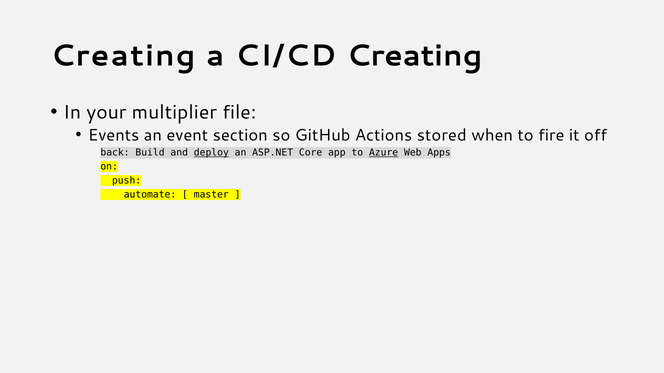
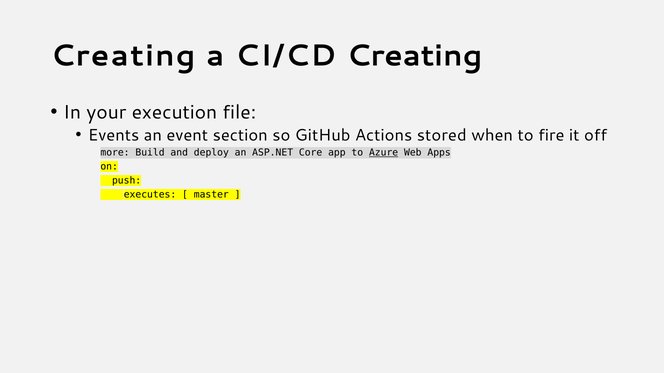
multiplier: multiplier -> execution (174, 112)
back: back -> more (115, 153)
deploy underline: present -> none (211, 153)
automate: automate -> executes (150, 195)
